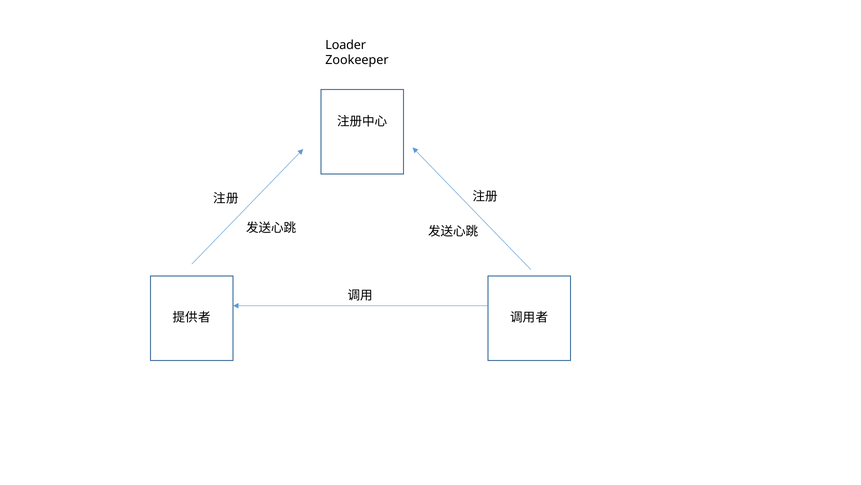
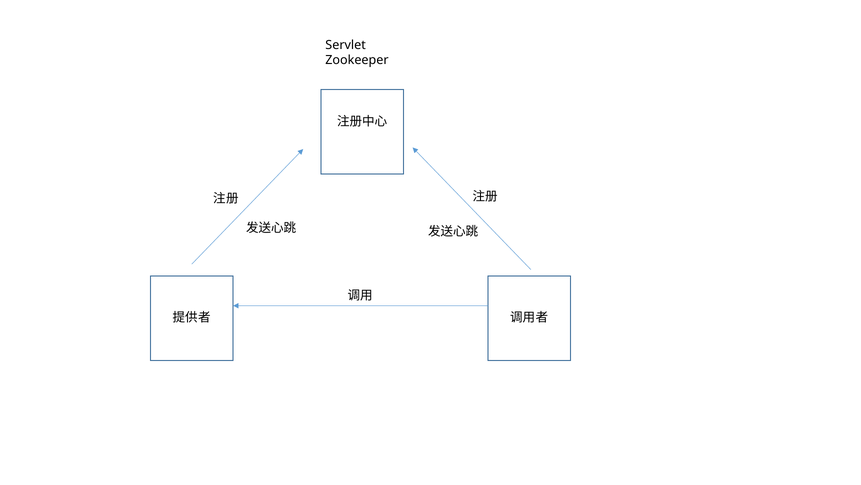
Loader: Loader -> Servlet (346, 45)
